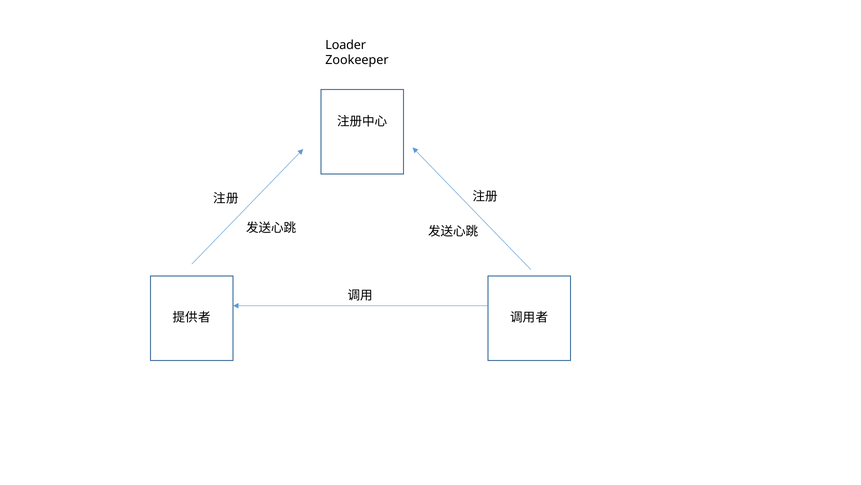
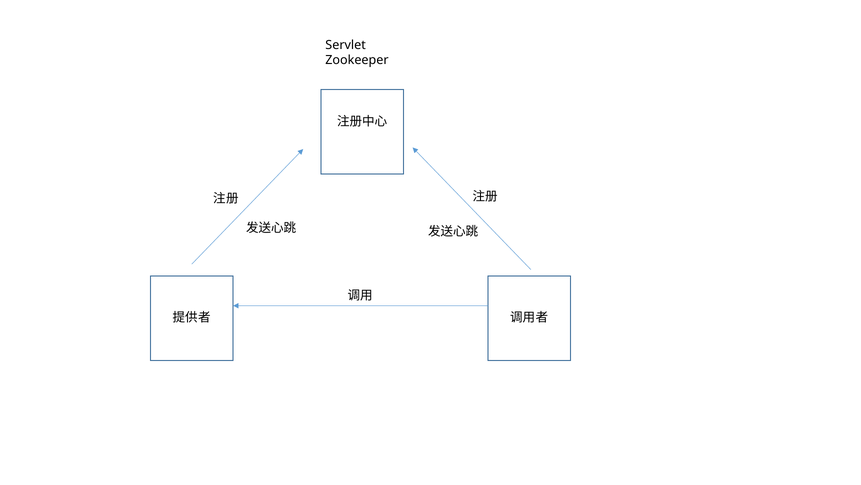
Loader: Loader -> Servlet (346, 45)
